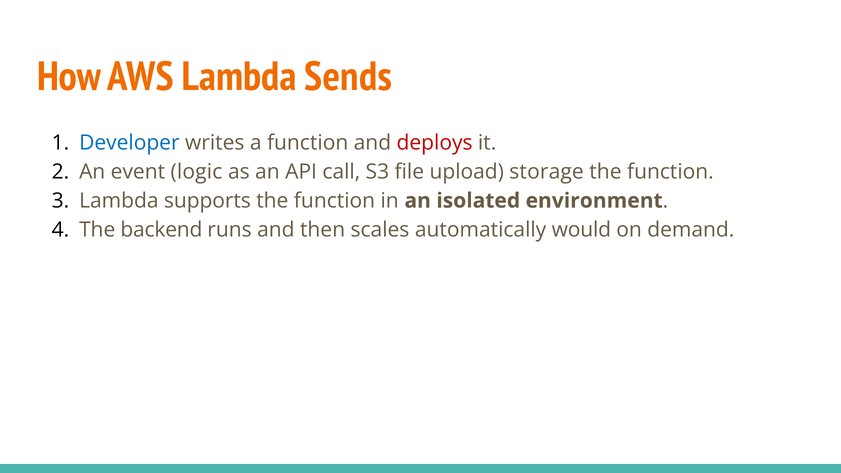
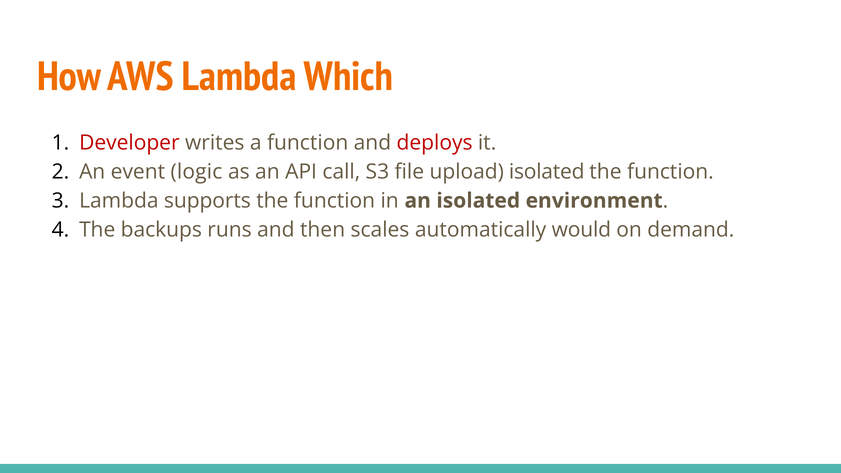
Sends: Sends -> Which (348, 77)
Developer colour: blue -> red (129, 143)
upload storage: storage -> isolated (547, 172)
backend: backend -> backups (161, 230)
